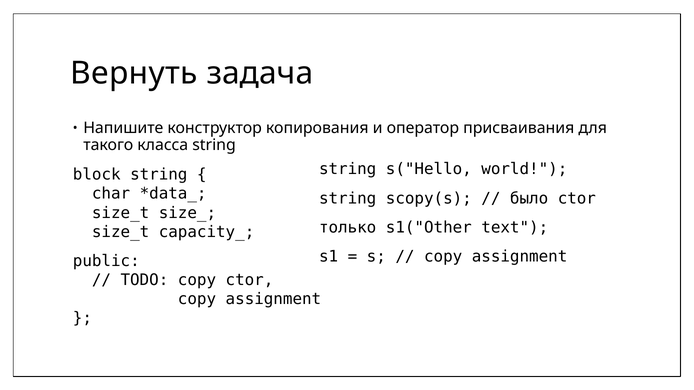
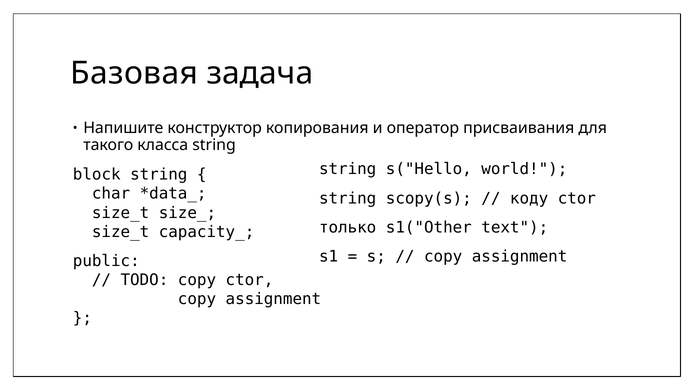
Вернуть: Вернуть -> Базовая (134, 73)
было: было -> коду (529, 199)
